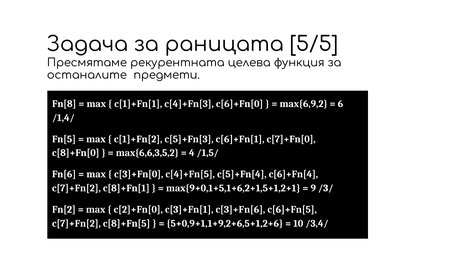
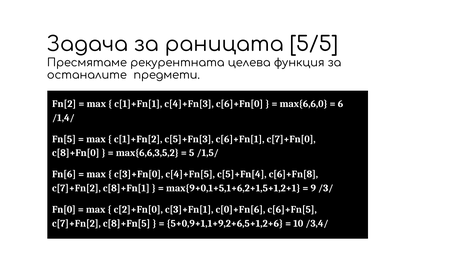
Fn[8: Fn[8 -> Fn[2 (64, 104)
max{6,9,2: max{6,9,2 -> max{6,6,0 (304, 104)
4: 4 -> 5 (192, 153)
c[6]+Fn[4: c[6]+Fn[4 -> c[6]+Fn[8 (293, 174)
Fn[2: Fn[2 -> Fn[0 (64, 209)
c[3]+Fn[6: c[3]+Fn[6 -> c[0]+Fn[6 (241, 209)
